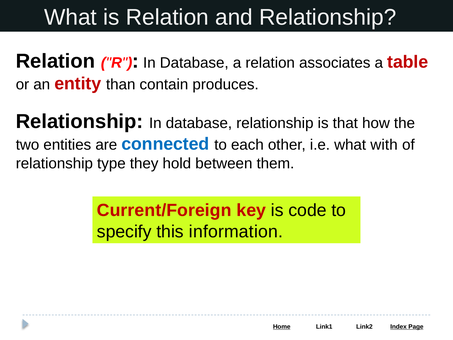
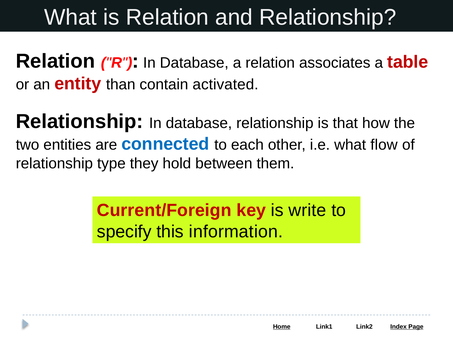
produces: produces -> activated (226, 84)
with: with -> flow (384, 145)
code: code -> write (307, 210)
